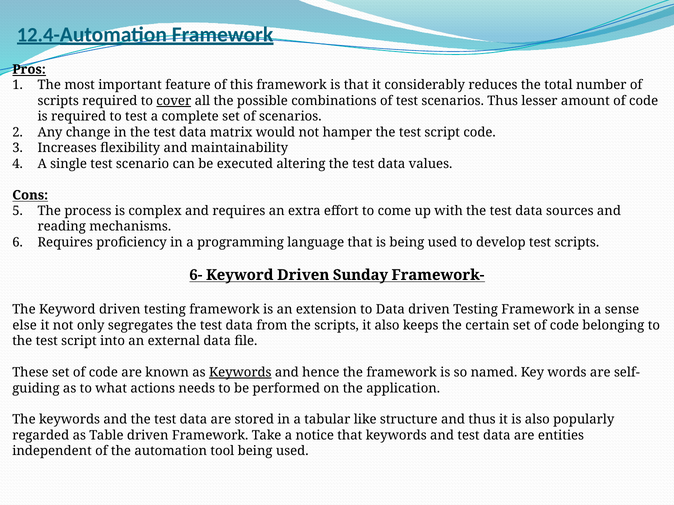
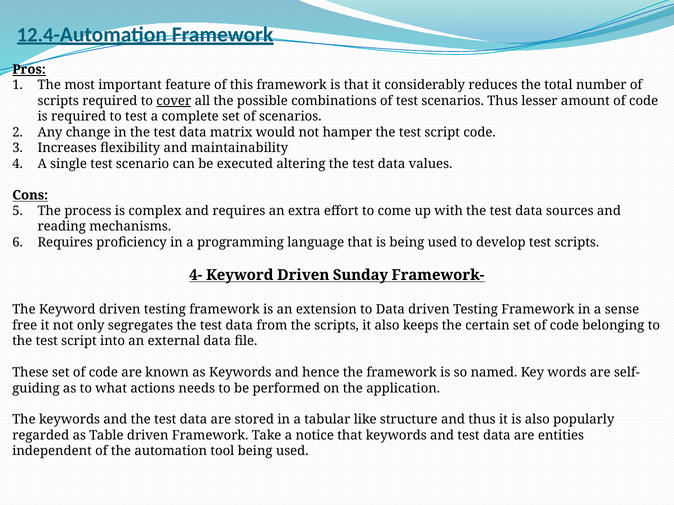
6-: 6- -> 4- (196, 275)
else: else -> free (25, 326)
Keywords underline: present -> none (240, 373)
